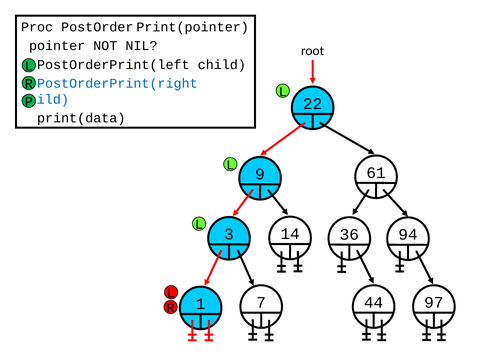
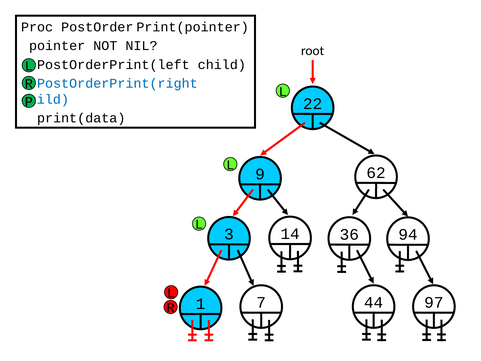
61: 61 -> 62 (376, 173)
